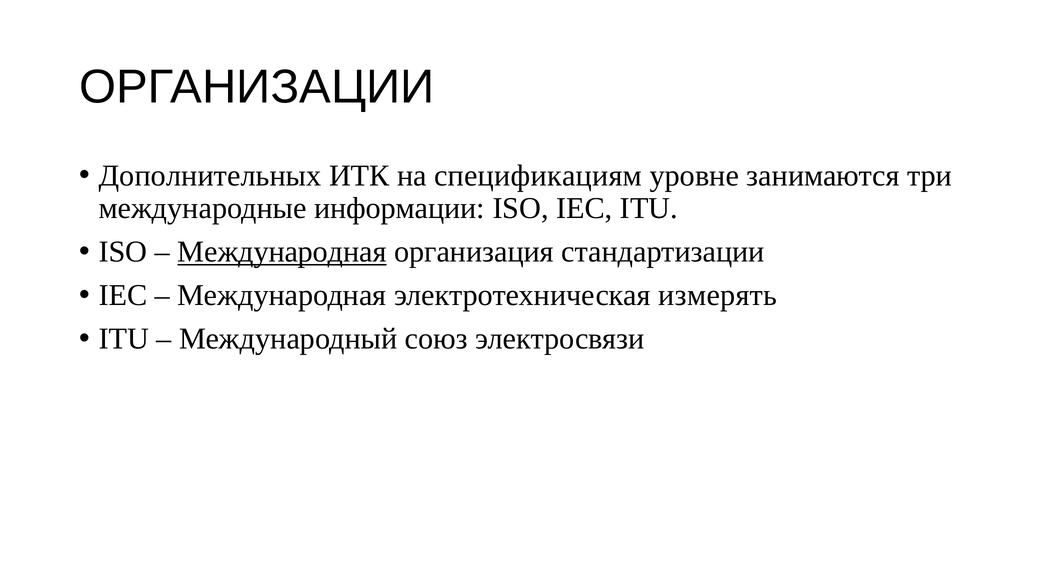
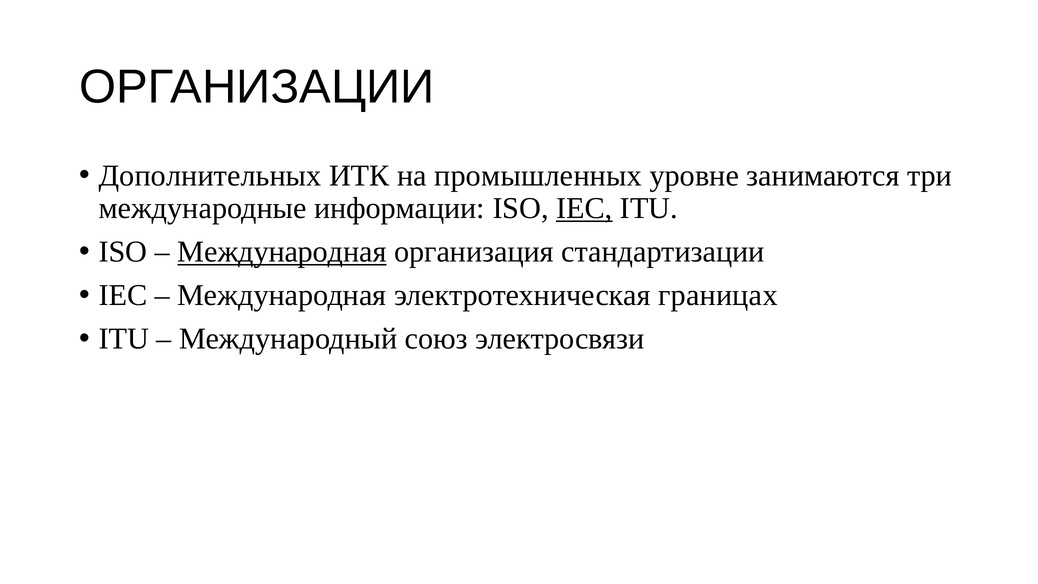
спецификациям: спецификациям -> промышленных (538, 175)
IEC underline: none -> present (584, 208)
измерять: измерять -> границах (718, 295)
